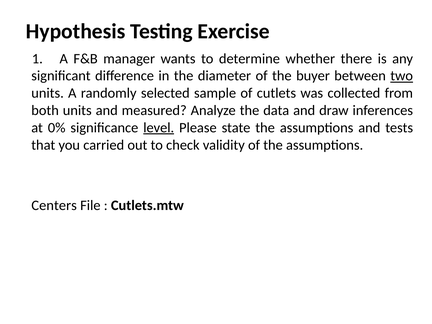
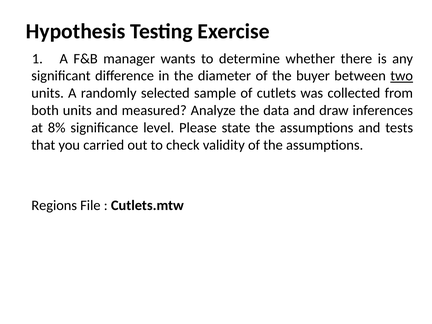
0%: 0% -> 8% (57, 128)
level underline: present -> none (159, 128)
Centers: Centers -> Regions (54, 205)
